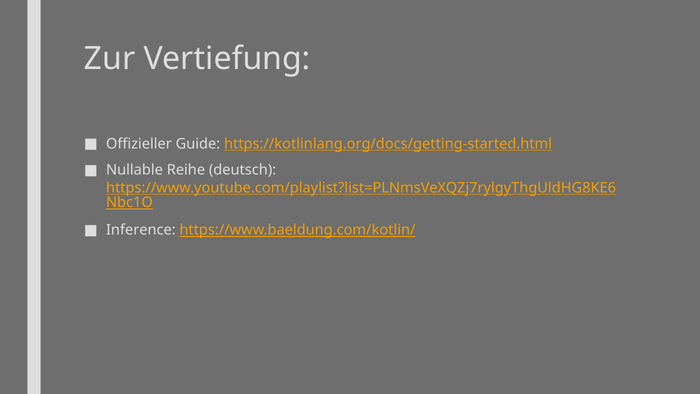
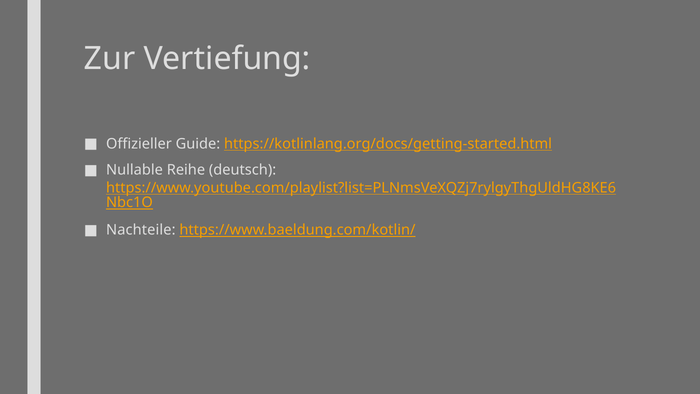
Inference: Inference -> Nachteile (141, 230)
